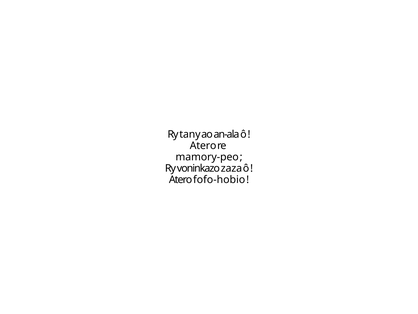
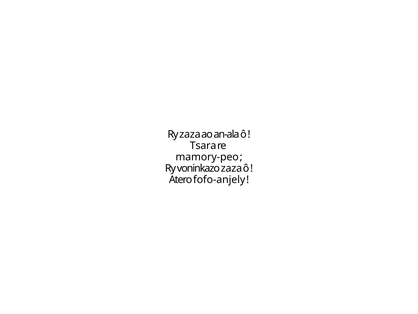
Ry tany: tany -> zaza (190, 134)
Atero: Atero -> Tsara (203, 145)
fofo-hobio: fofo-hobio -> fofo-anjely (219, 179)
